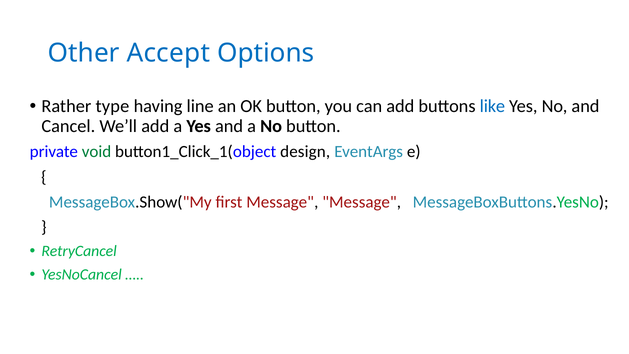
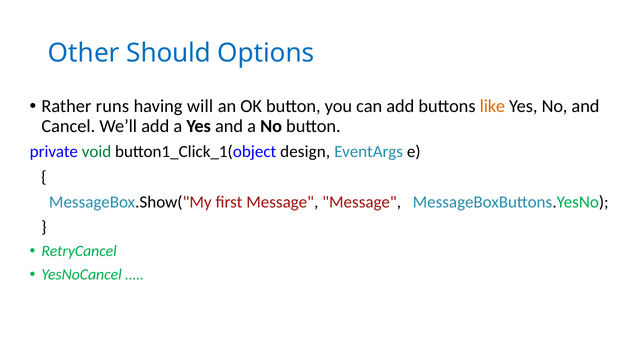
Accept: Accept -> Should (169, 53)
type: type -> runs (112, 106)
line: line -> will (200, 106)
like colour: blue -> orange (492, 106)
